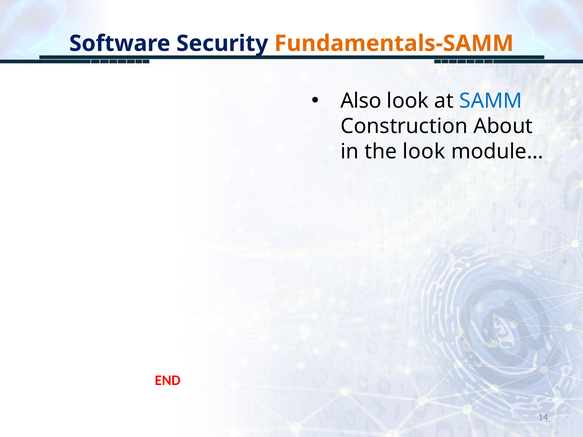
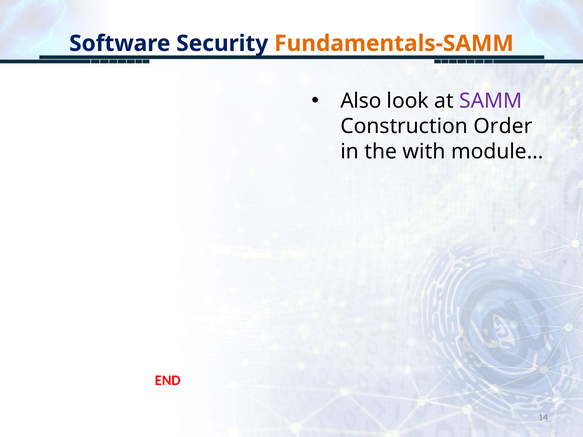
SAMM colour: blue -> purple (491, 101)
About: About -> Order (503, 126)
the look: look -> with (424, 152)
